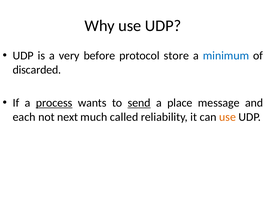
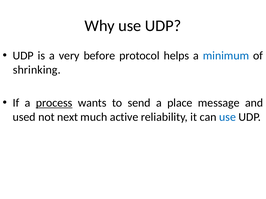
store: store -> helps (176, 56)
discarded: discarded -> shrinking (37, 70)
send underline: present -> none (139, 103)
each: each -> used (24, 117)
called: called -> active (124, 117)
use colour: orange -> blue (228, 117)
